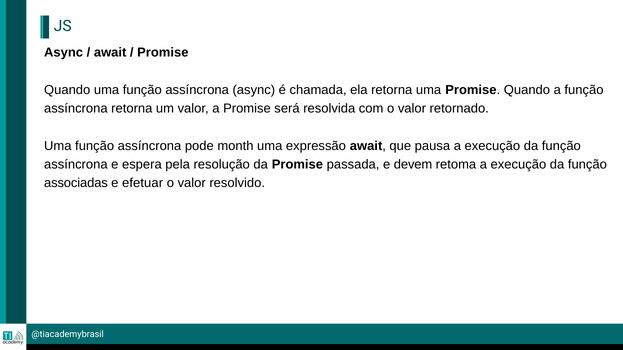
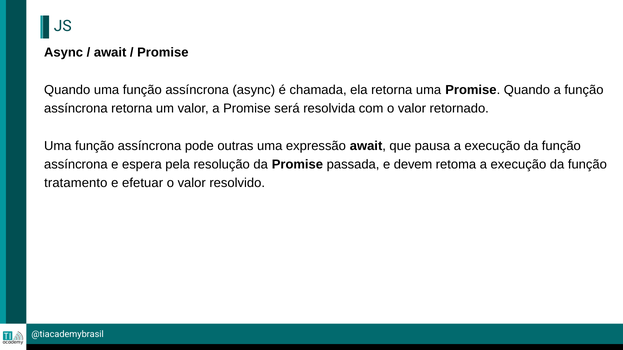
month: month -> outras (235, 146)
associadas: associadas -> tratamento (76, 183)
